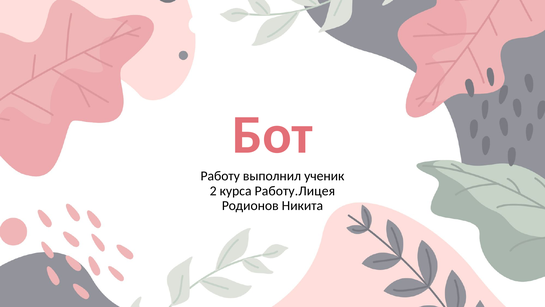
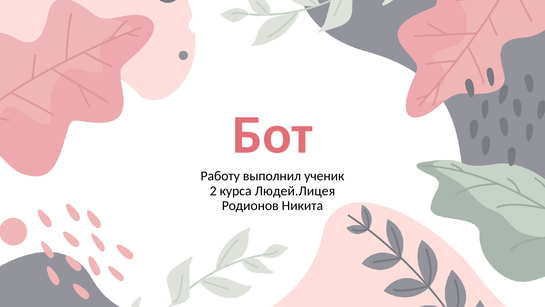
Работу.Лицея: Работу.Лицея -> Людей.Лицея (295, 191)
